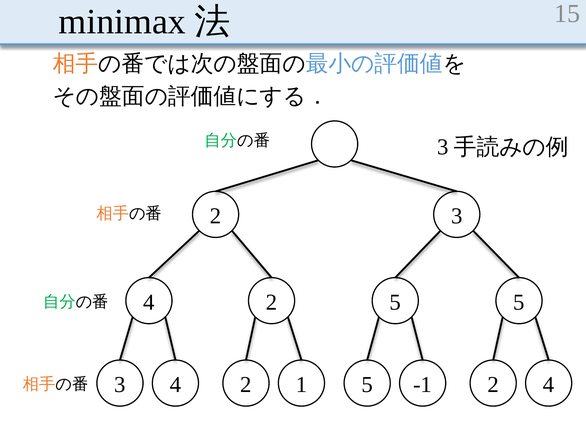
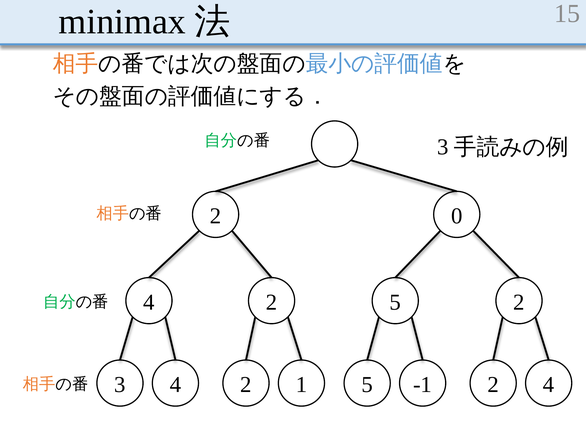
2 3: 3 -> 0 (457, 216)
5 5: 5 -> 2 (519, 303)
